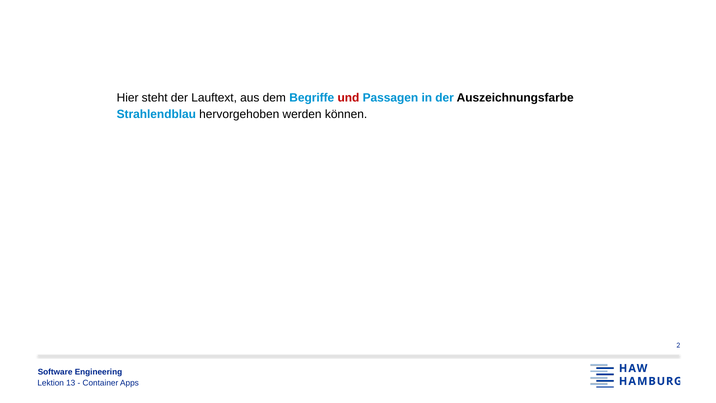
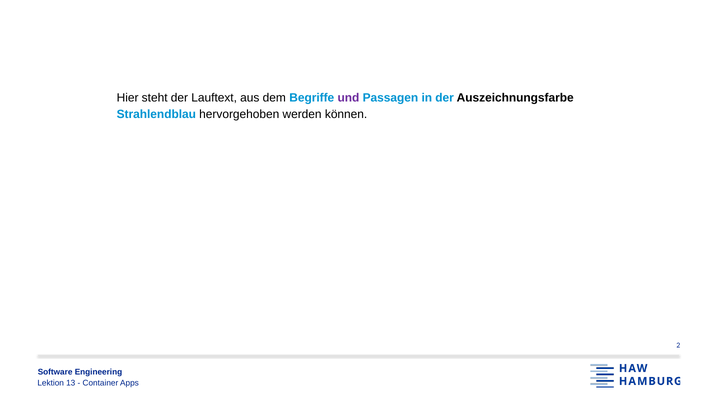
und colour: red -> purple (348, 98)
